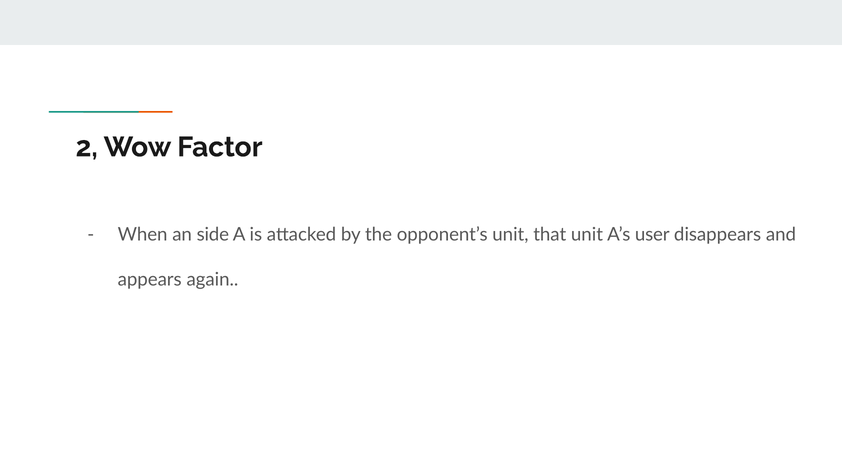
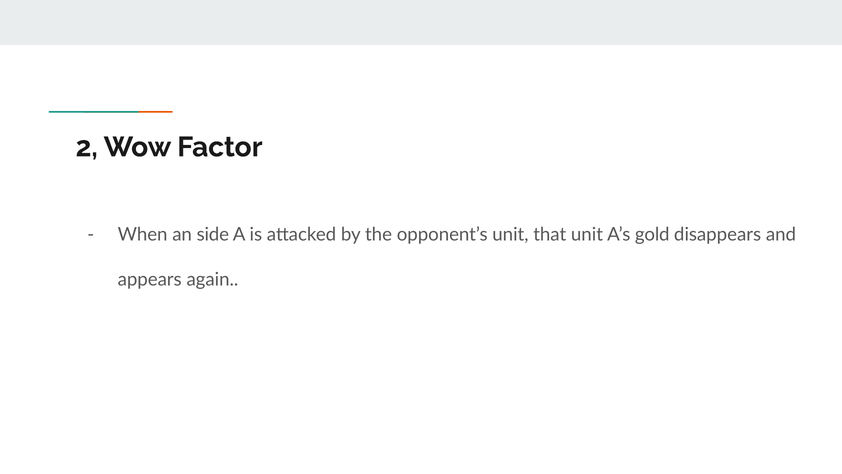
user: user -> gold (652, 234)
